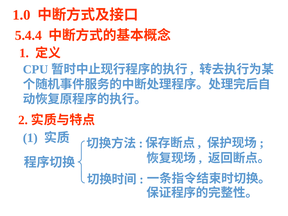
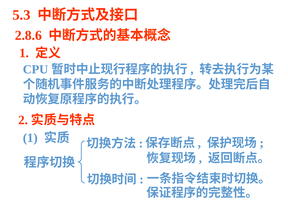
1.0: 1.0 -> 5.3 (21, 15)
5.4.4: 5.4.4 -> 2.8.6 (28, 35)
